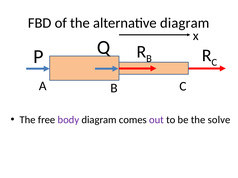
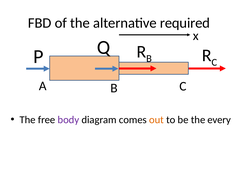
alternative diagram: diagram -> required (185, 23)
out colour: purple -> orange (157, 120)
solve: solve -> every (219, 120)
